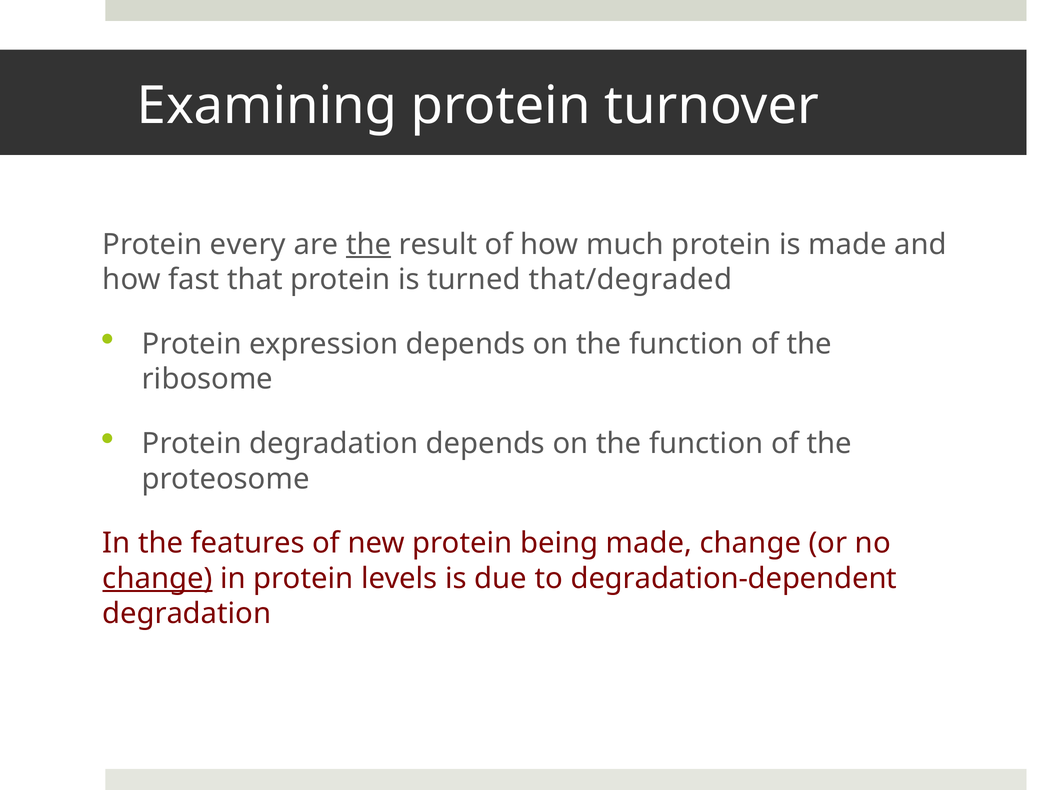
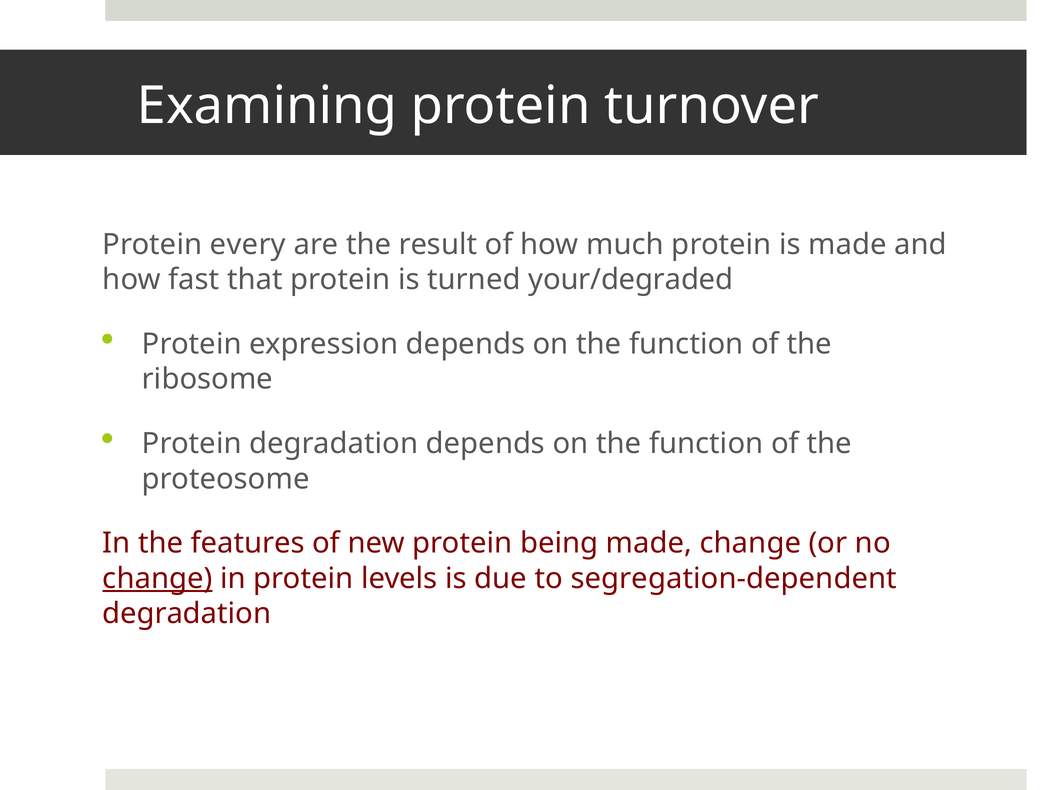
the underline: present -> none (369, 244)
that/degraded: that/degraded -> your/degraded (631, 280)
degradation-dependent: degradation-dependent -> segregation-dependent (734, 578)
